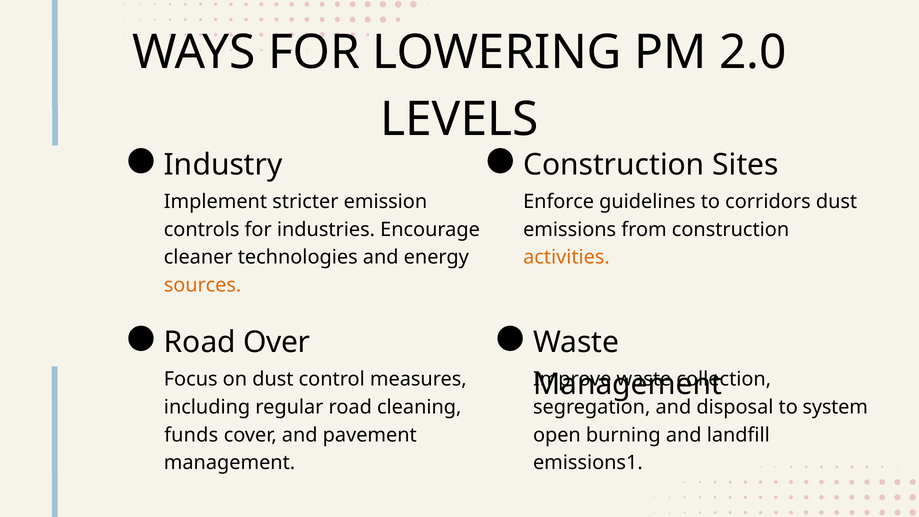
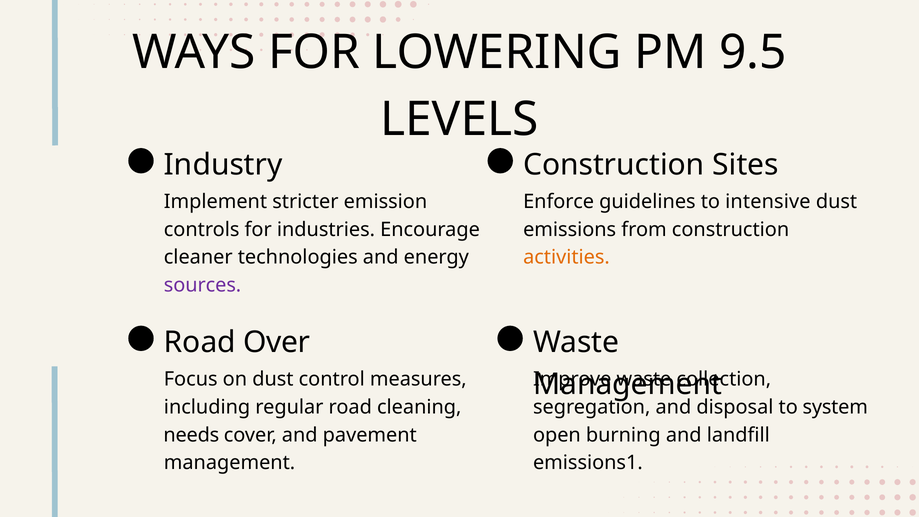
2.0: 2.0 -> 9.5 (753, 52)
corridors: corridors -> intensive (768, 202)
sources colour: orange -> purple (203, 285)
funds: funds -> needs (191, 435)
